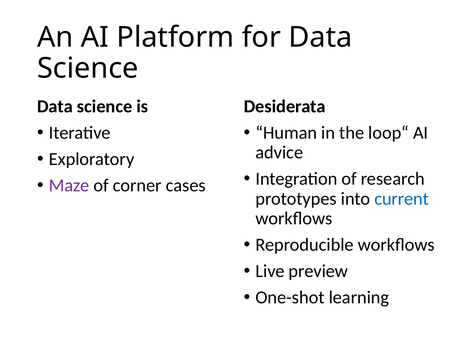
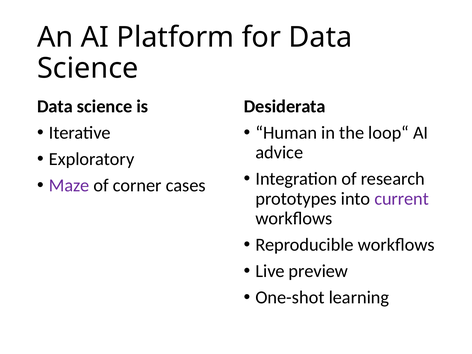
current colour: blue -> purple (402, 199)
